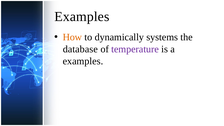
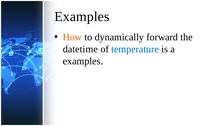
systems: systems -> forward (162, 37)
database: database -> datetime (80, 49)
temperature colour: purple -> blue (135, 49)
